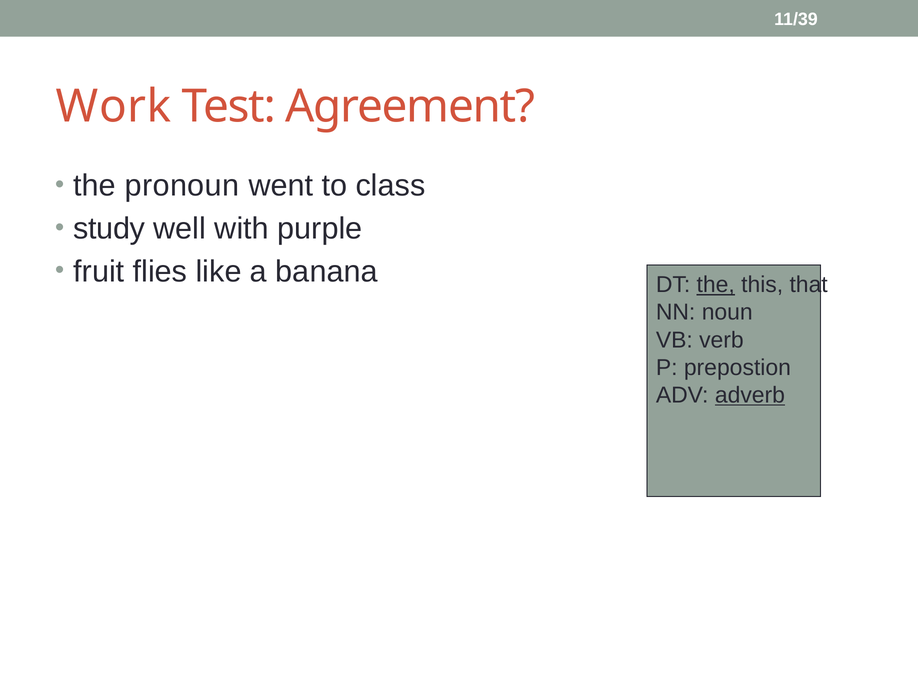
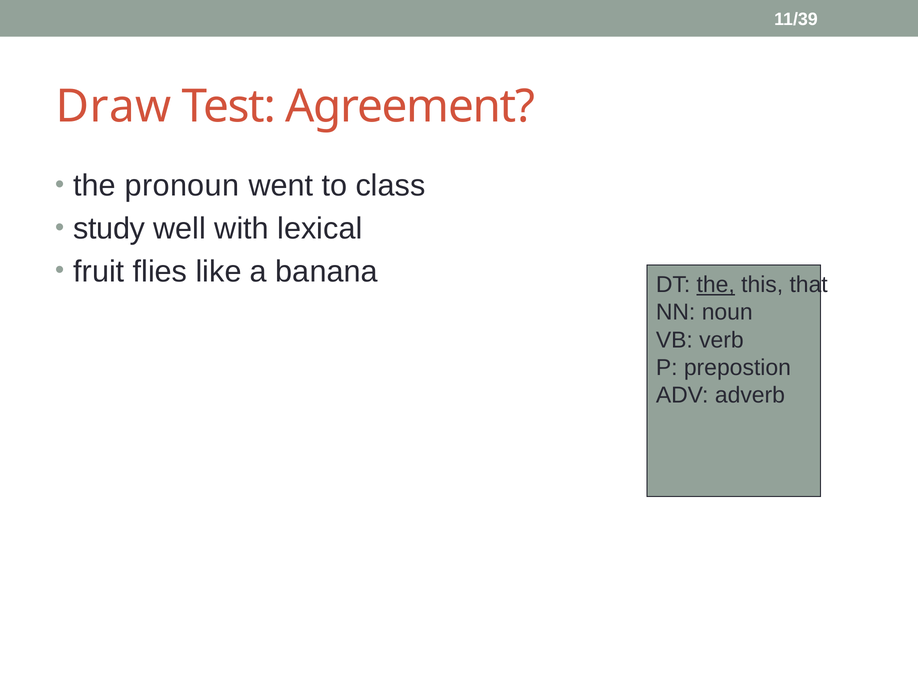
Work: Work -> Draw (114, 106)
purple: purple -> lexical (320, 229)
adverb underline: present -> none (750, 395)
